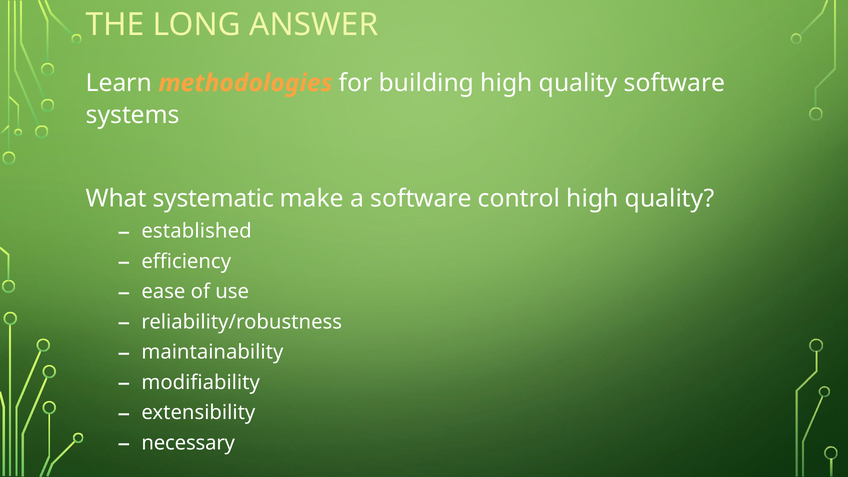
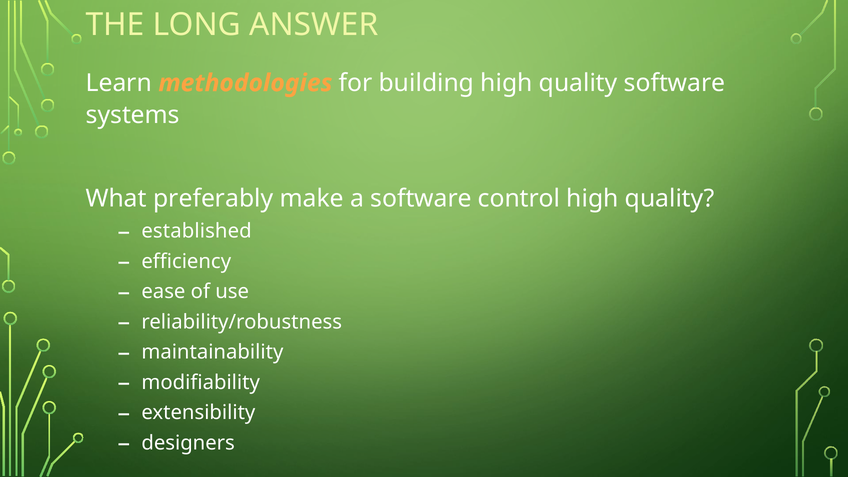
systematic: systematic -> preferably (213, 199)
necessary: necessary -> designers (188, 443)
